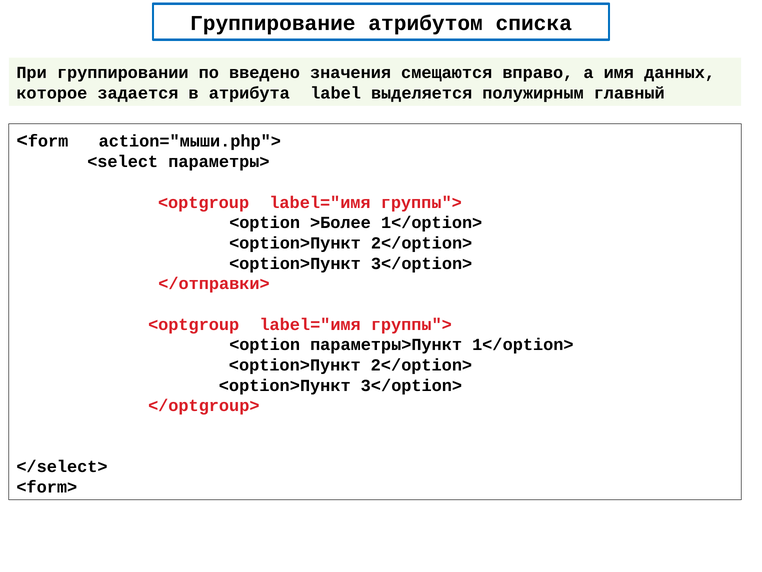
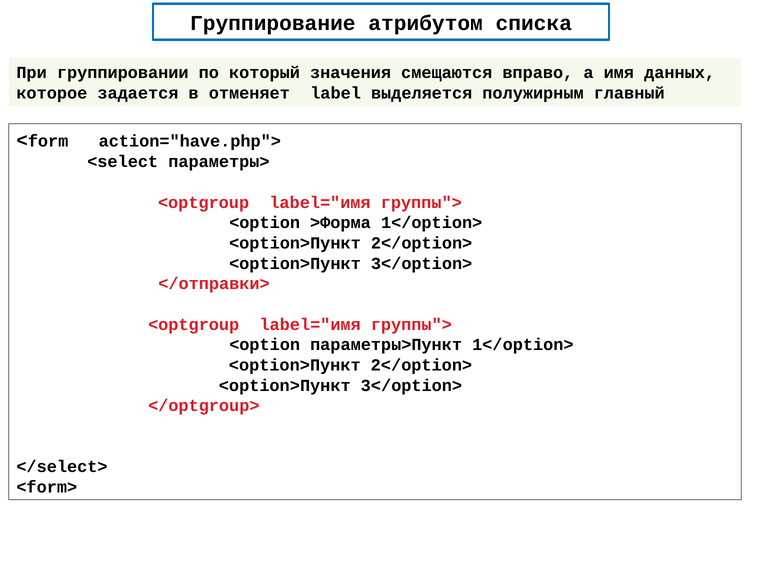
введено: введено -> который (265, 73)
атрибута: атрибута -> oтменяет (249, 93)
action="мыши.php">: action="мыши.php"> -> action="have.php"> (190, 141)
>Более: >Более -> >Форма (340, 223)
